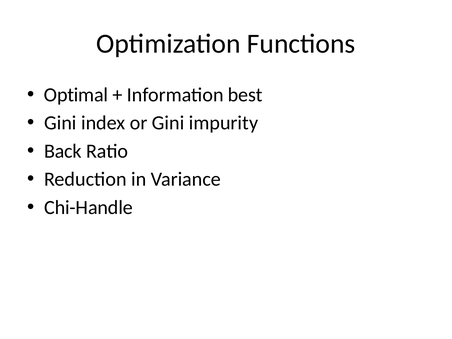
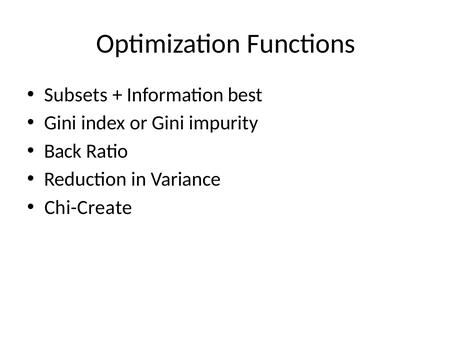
Optimal: Optimal -> Subsets (76, 95)
Chi-Handle: Chi-Handle -> Chi-Create (88, 207)
